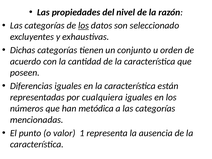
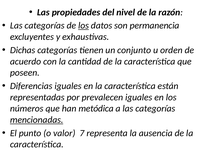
seleccionado: seleccionado -> permanencia (155, 26)
cualquiera: cualquiera -> prevalecen (102, 97)
mencionadas underline: none -> present (37, 120)
1: 1 -> 7 (82, 133)
